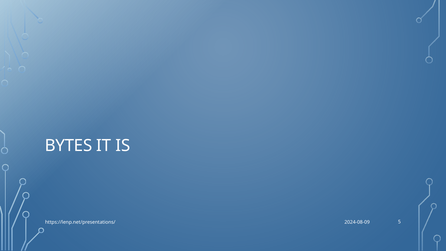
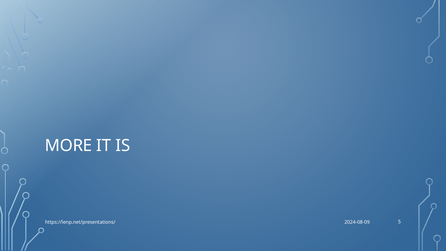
BYTES: BYTES -> MORE (69, 145)
